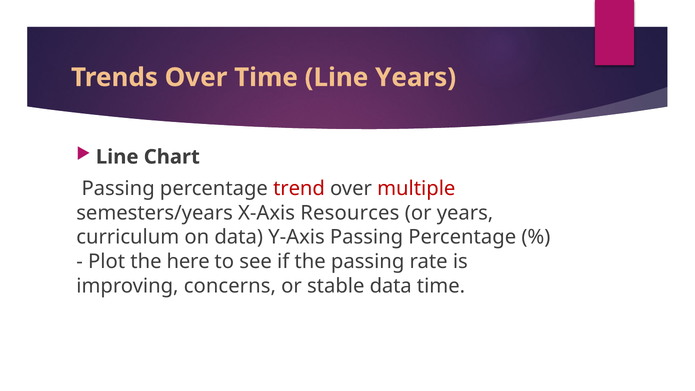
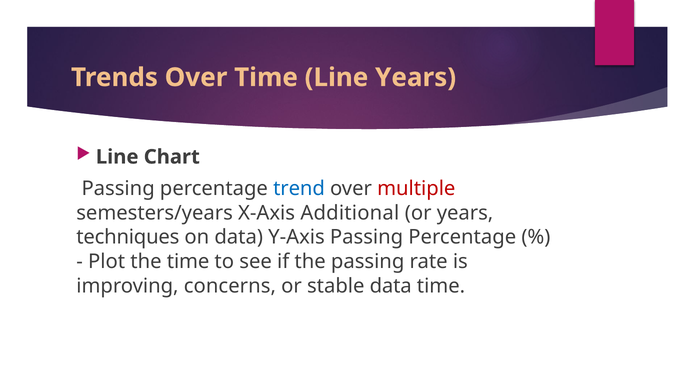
trend colour: red -> blue (299, 188)
Resources: Resources -> Additional (350, 213)
curriculum: curriculum -> techniques (128, 237)
the here: here -> time (188, 261)
